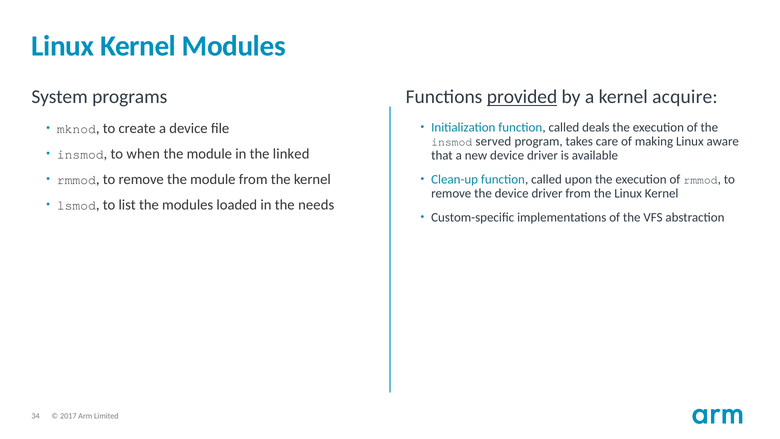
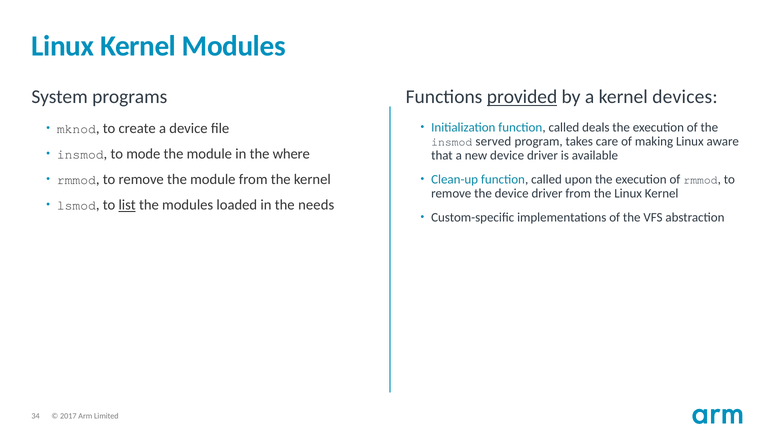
acquire: acquire -> devices (685, 97)
when: when -> mode (143, 154)
linked: linked -> where (291, 154)
list underline: none -> present (127, 205)
